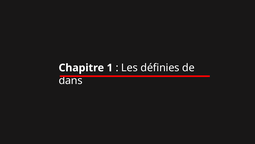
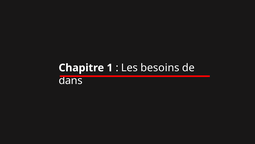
définies: définies -> besoins (160, 68)
